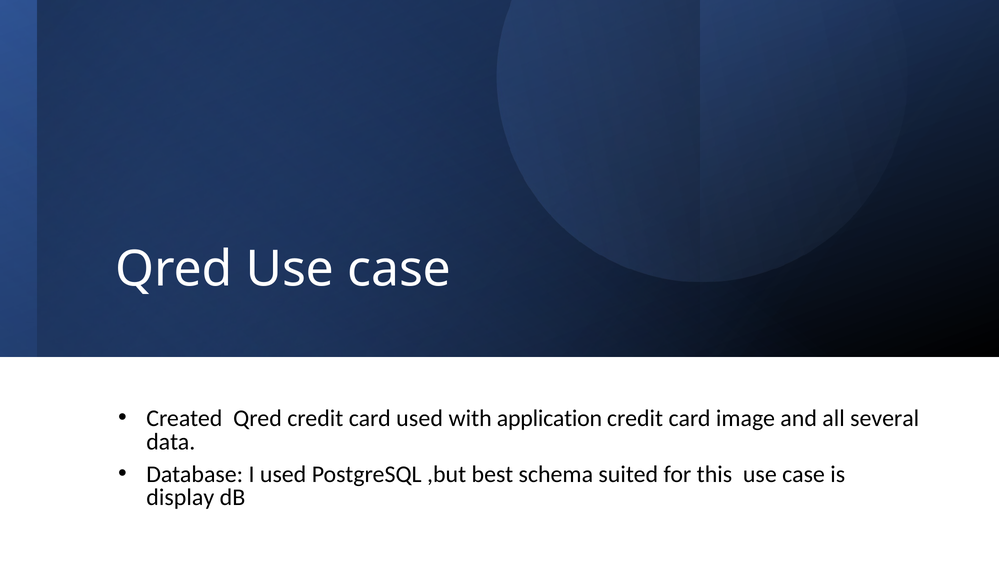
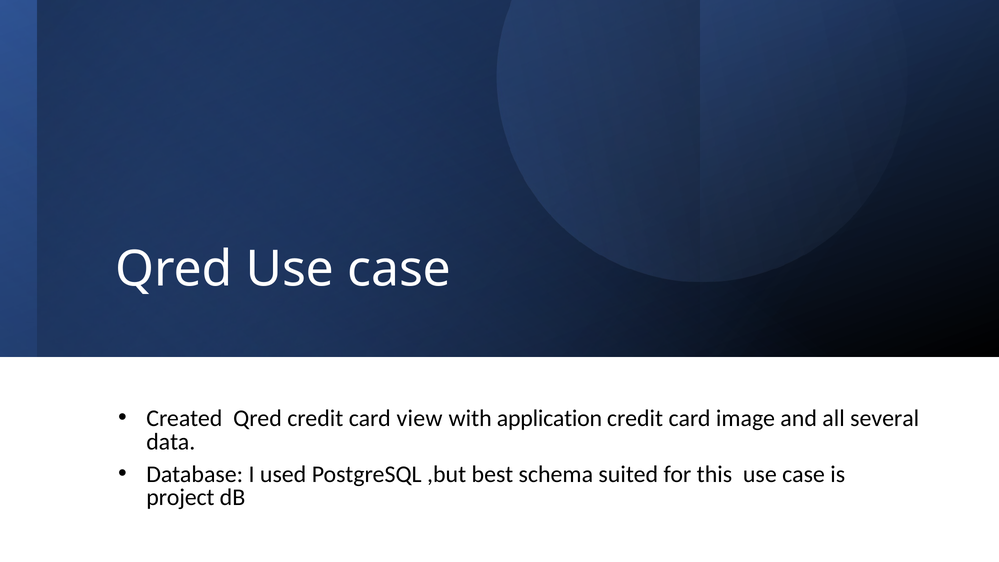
card used: used -> view (420, 418)
display: display -> project (180, 497)
